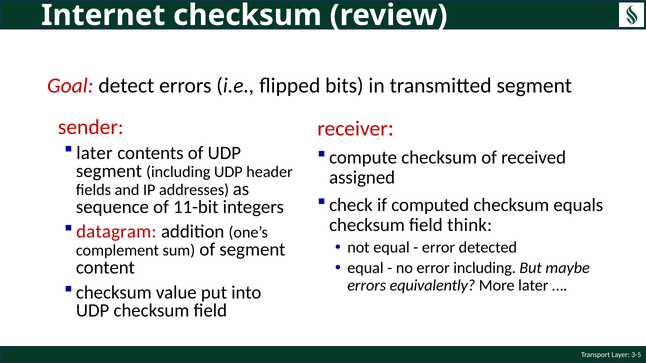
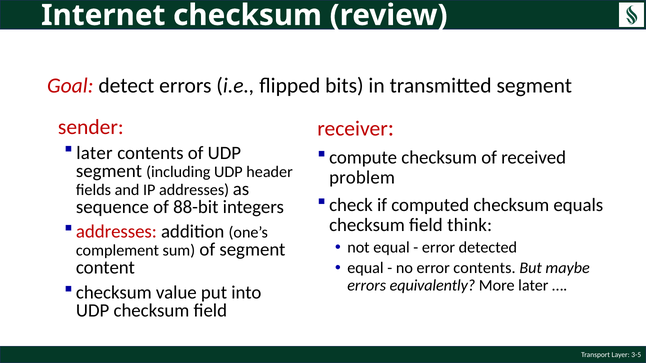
assigned: assigned -> problem (362, 178)
11-bit: 11-bit -> 88-bit (196, 207)
datagram: datagram -> addresses (116, 232)
error including: including -> contents (484, 268)
